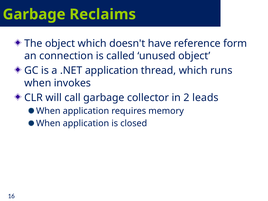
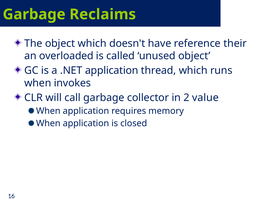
form: form -> their (235, 43)
connection: connection -> overloaded (66, 56)
leads: leads -> value (205, 98)
